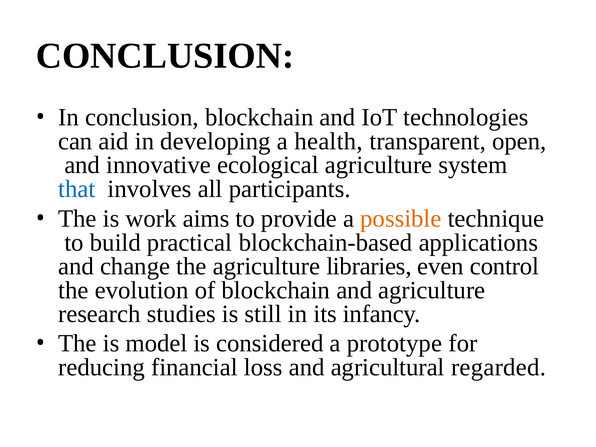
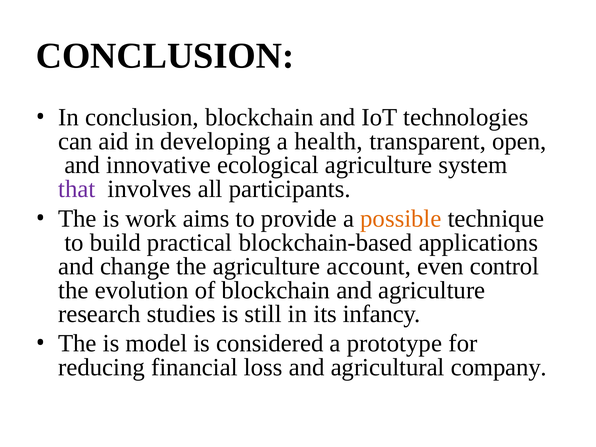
that colour: blue -> purple (77, 189)
libraries: libraries -> account (369, 266)
regarded: regarded -> company (499, 367)
